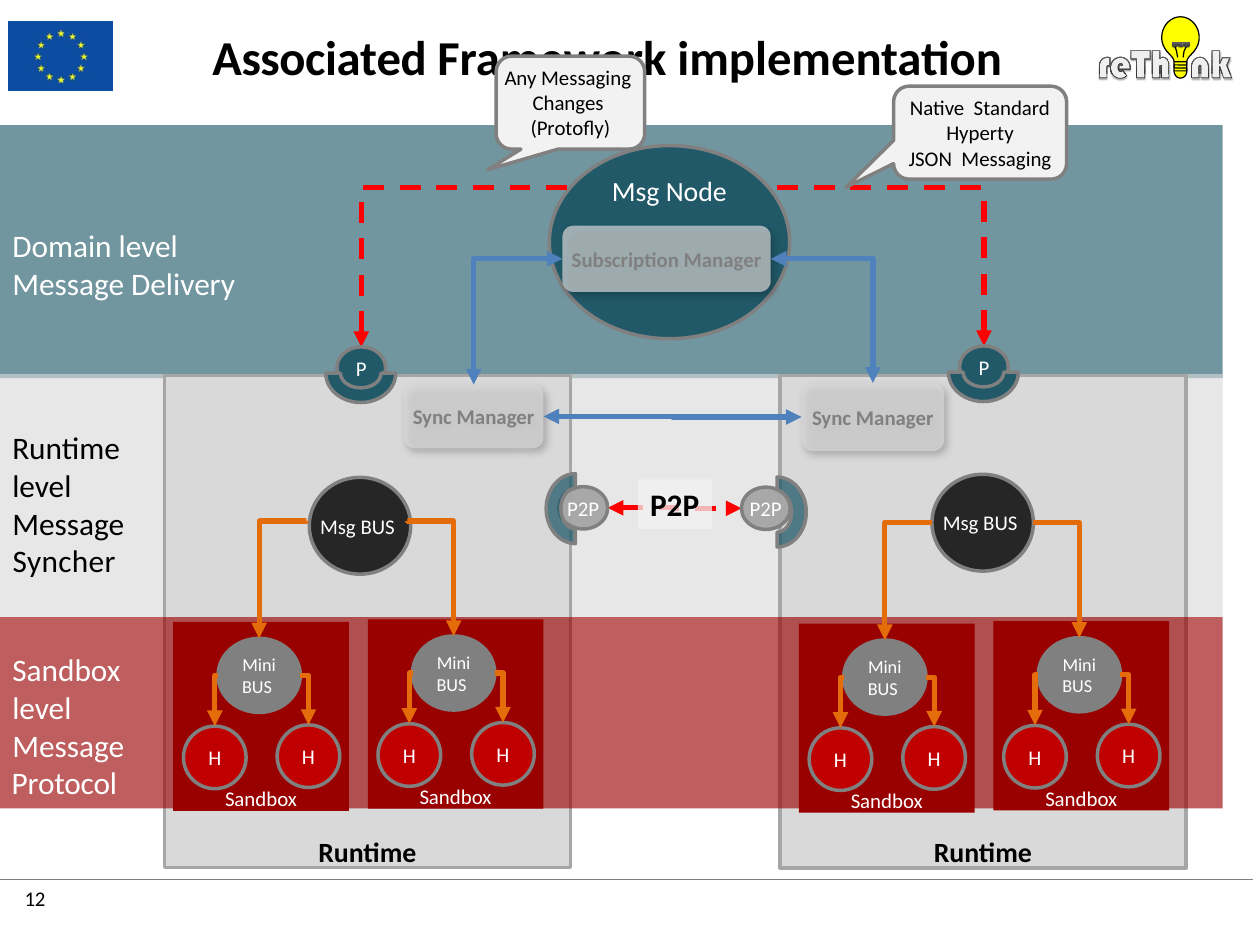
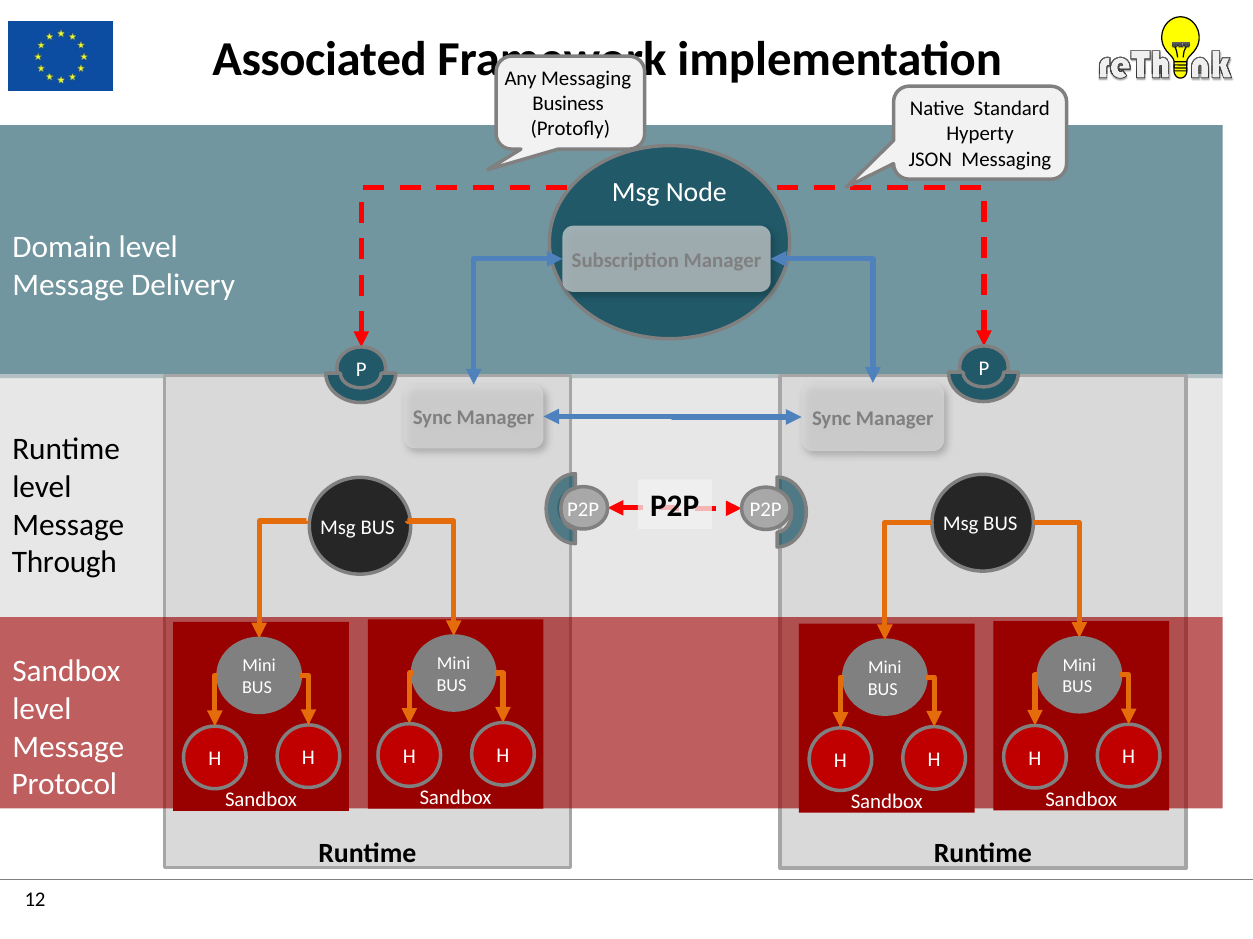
Changes: Changes -> Business (568, 104)
Syncher: Syncher -> Through (64, 563)
